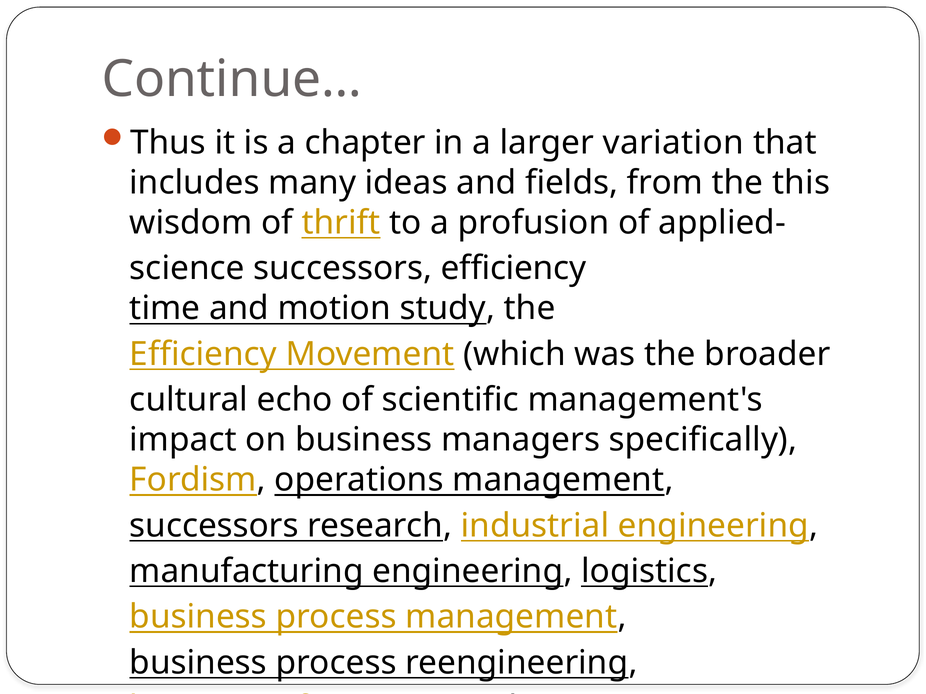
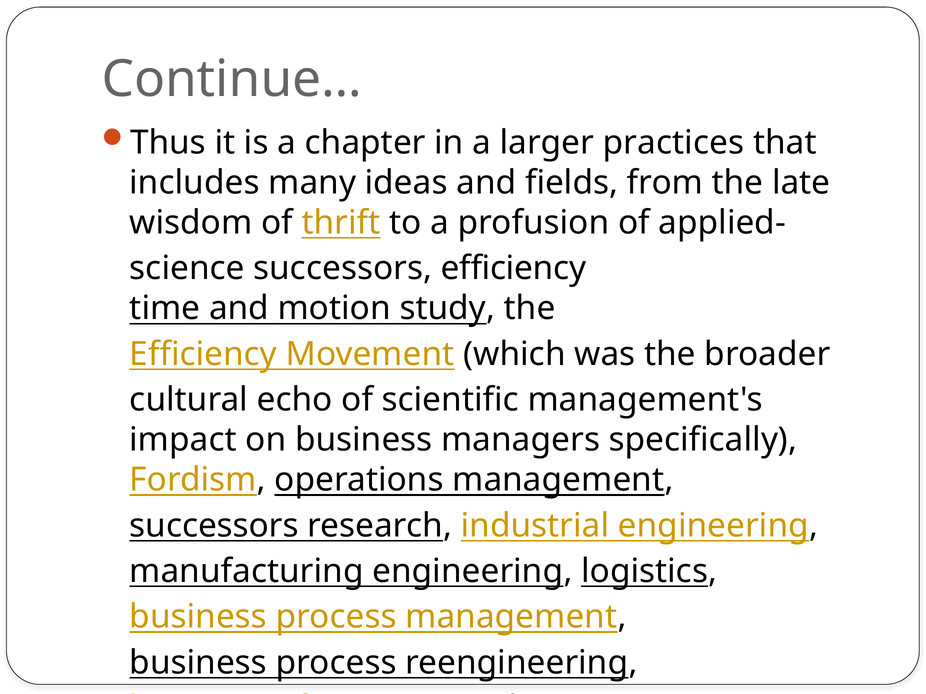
variation: variation -> practices (673, 143)
this: this -> late (801, 183)
